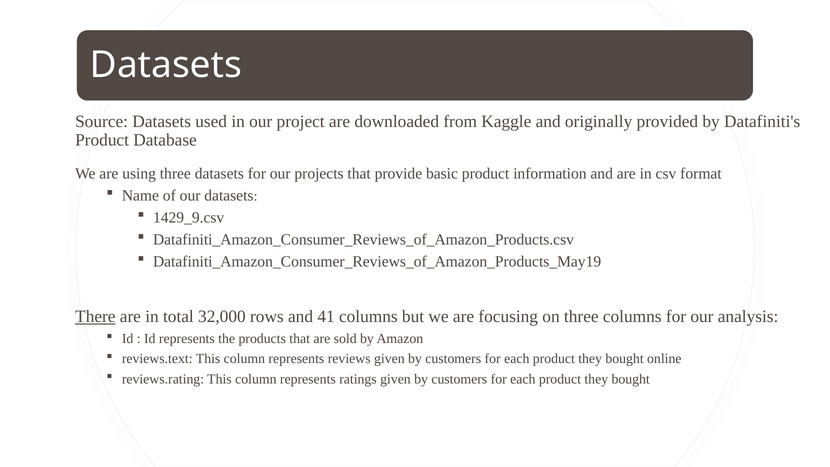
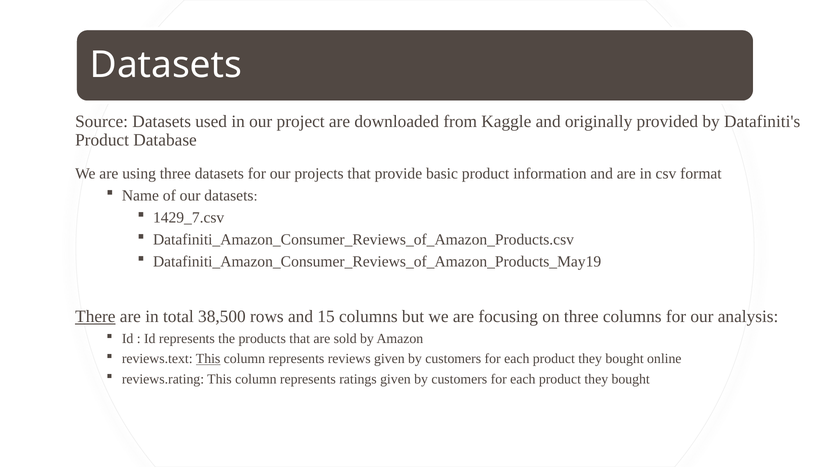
1429_9.csv: 1429_9.csv -> 1429_7.csv (189, 217)
32,000: 32,000 -> 38,500 (222, 317)
41: 41 -> 15 (326, 317)
This underline: none -> present (208, 359)
